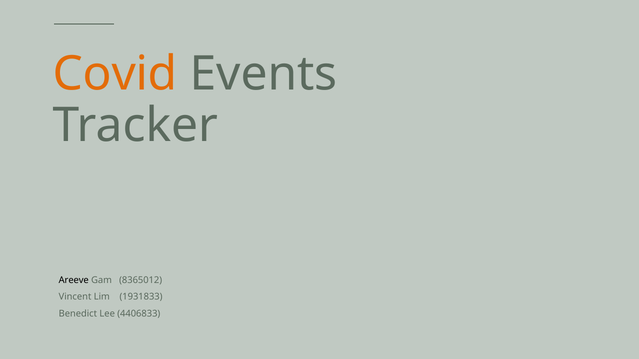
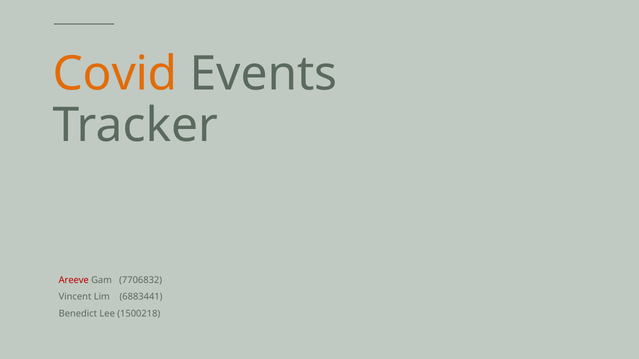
Areeve colour: black -> red (74, 280)
8365012: 8365012 -> 7706832 (141, 280)
1931833: 1931833 -> 6883441 (141, 297)
4406833: 4406833 -> 1500218 (139, 314)
